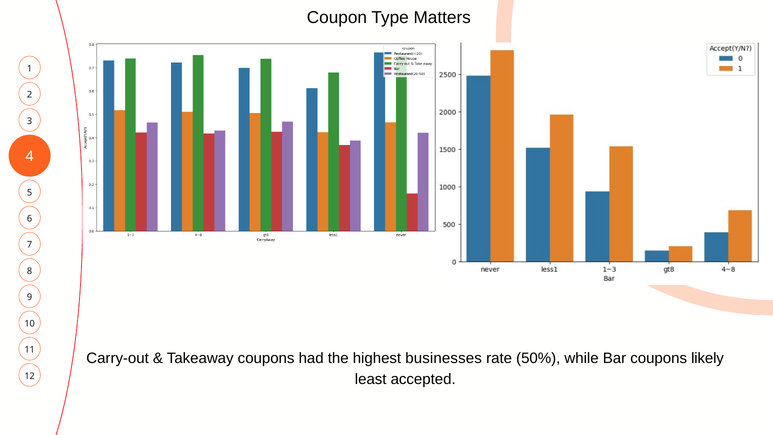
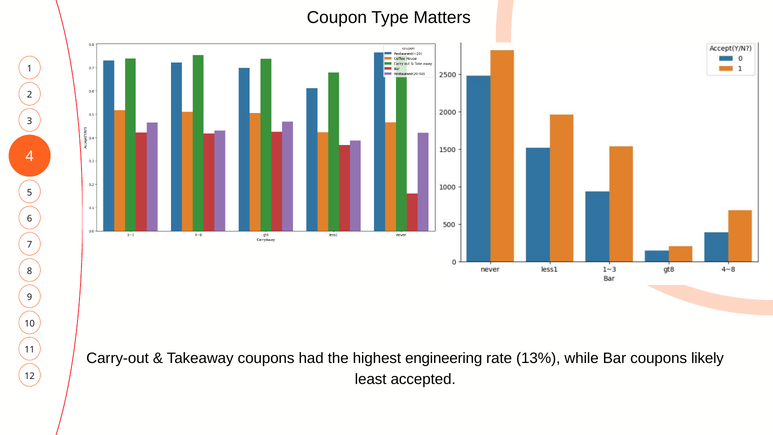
businesses: businesses -> engineering (444, 358)
50%: 50% -> 13% (538, 358)
